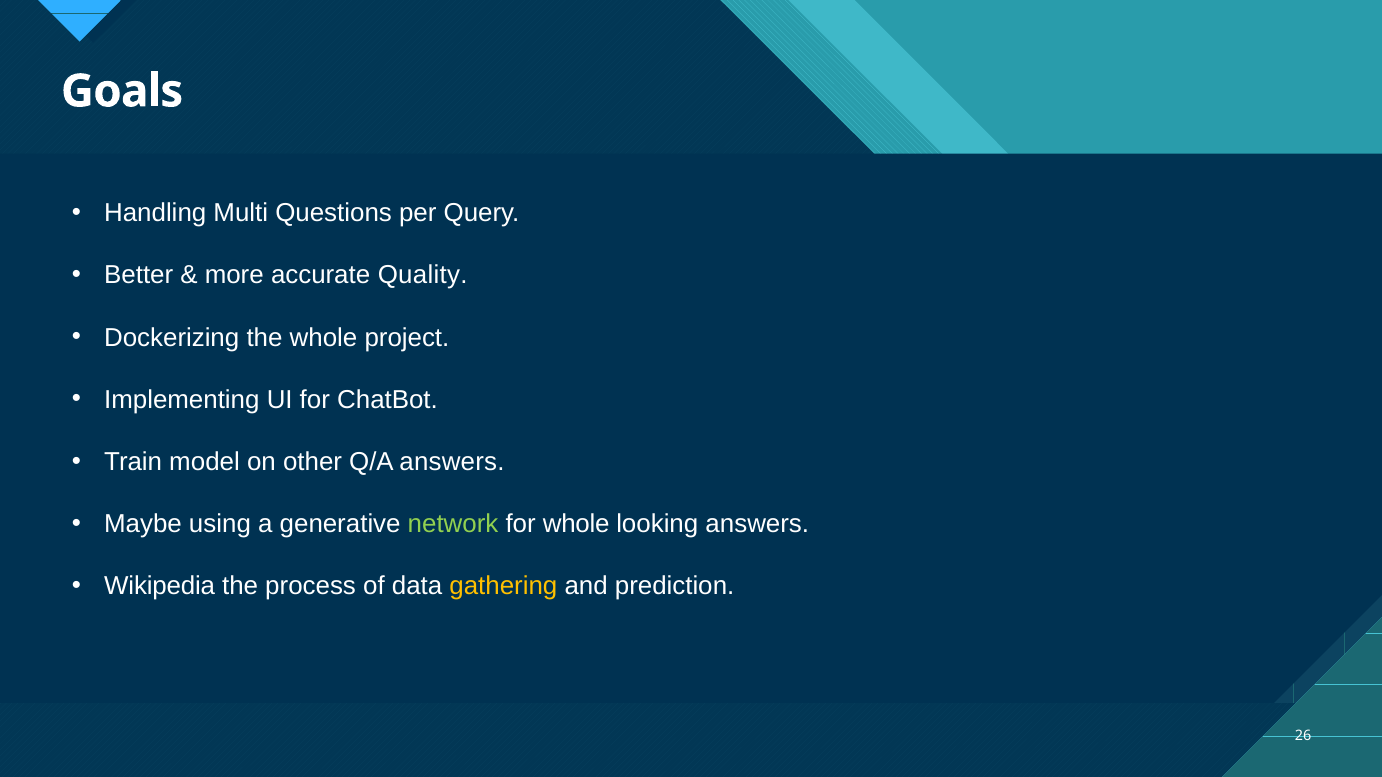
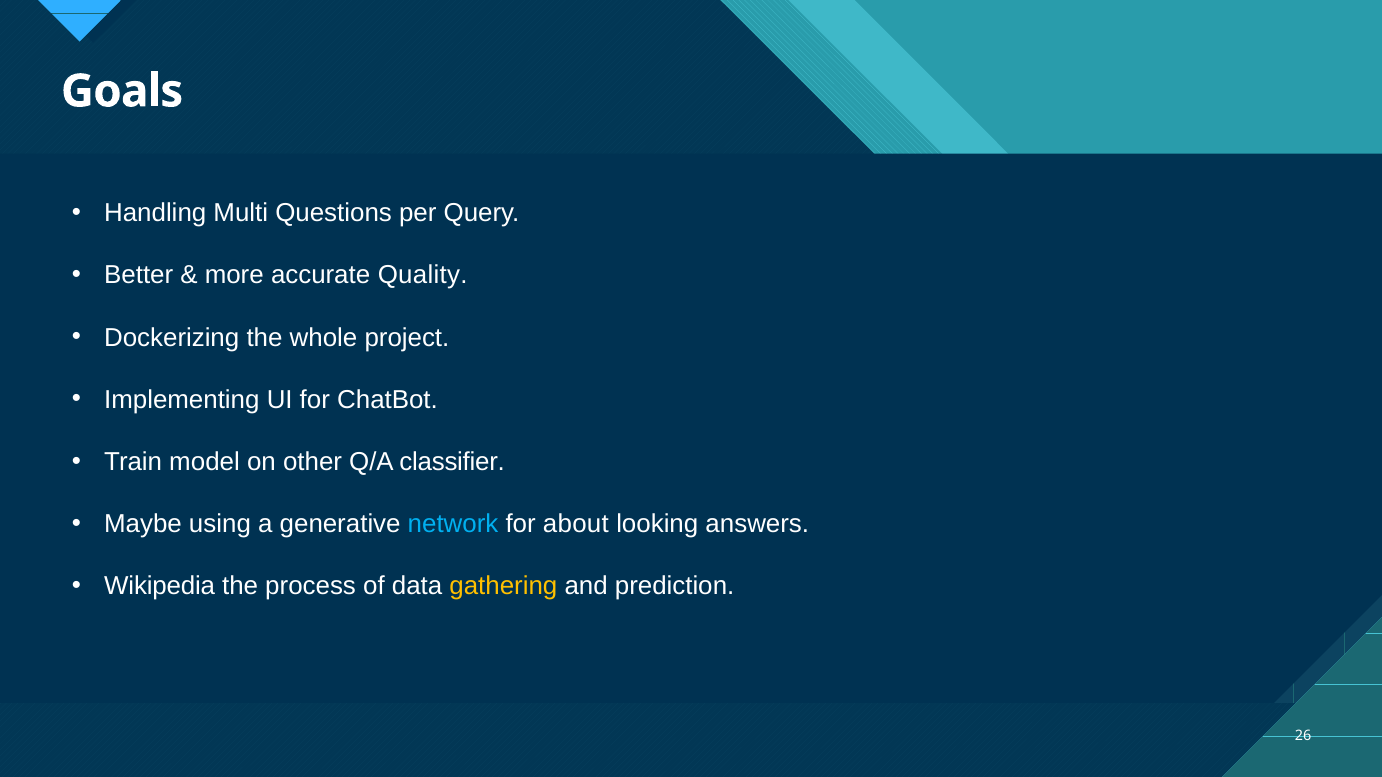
Q/A answers: answers -> classifier (452, 462)
network colour: light green -> light blue (453, 524)
for whole: whole -> about (576, 524)
